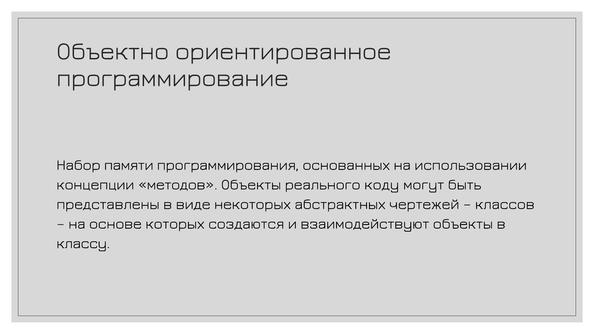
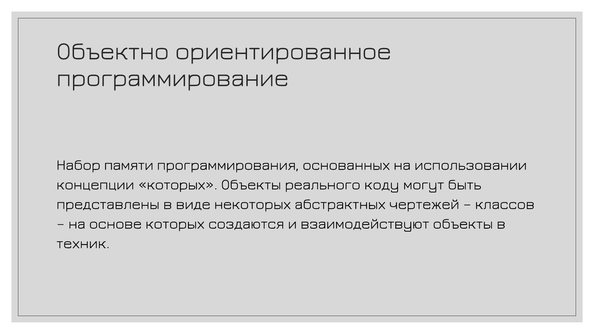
концепции методов: методов -> которых (178, 185)
классу: классу -> техник (83, 243)
